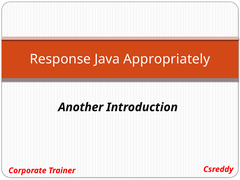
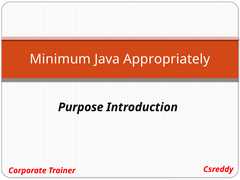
Response: Response -> Minimum (60, 59)
Another: Another -> Purpose (81, 107)
